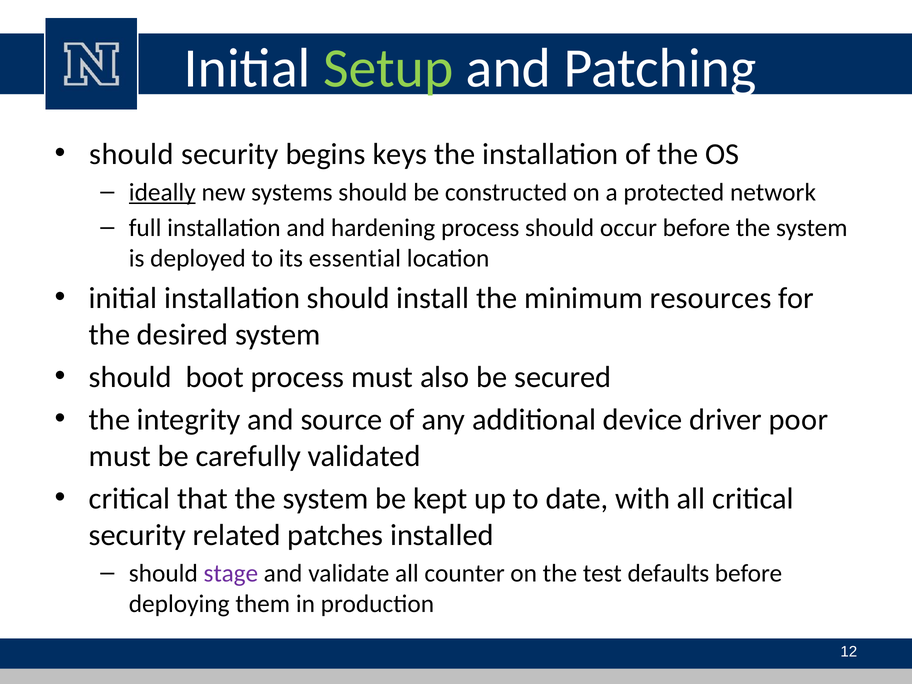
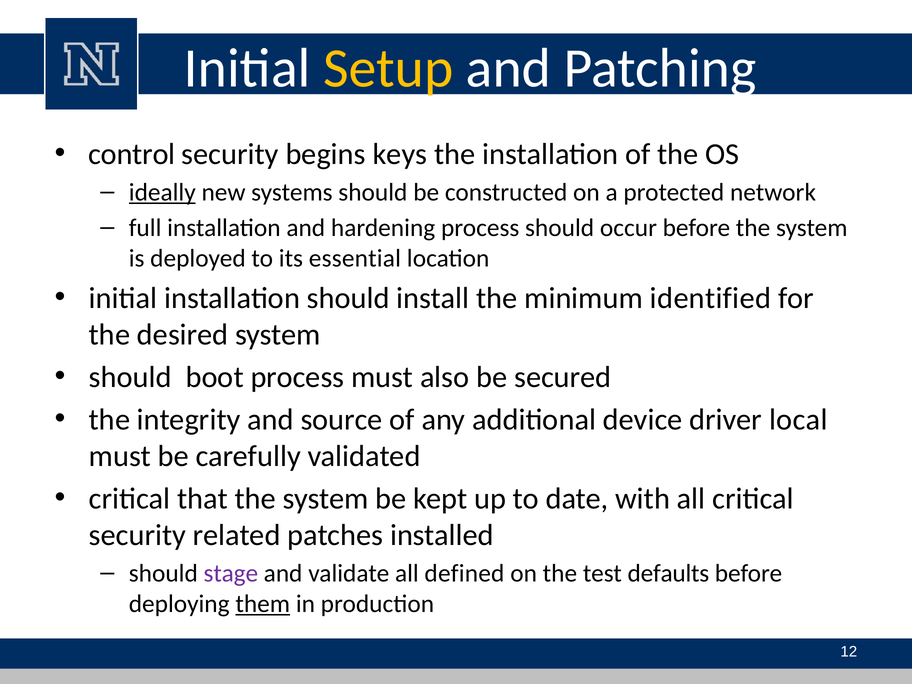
Setup colour: light green -> yellow (388, 69)
should: should -> control (132, 154)
resources: resources -> identified (711, 298)
poor: poor -> local (798, 420)
counter: counter -> defined (464, 573)
them underline: none -> present (263, 604)
